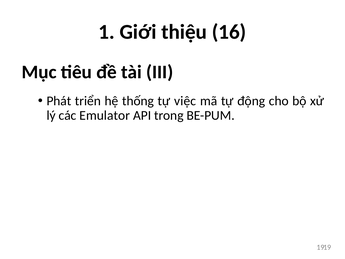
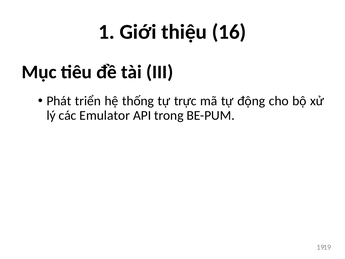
việc: việc -> trực (185, 101)
